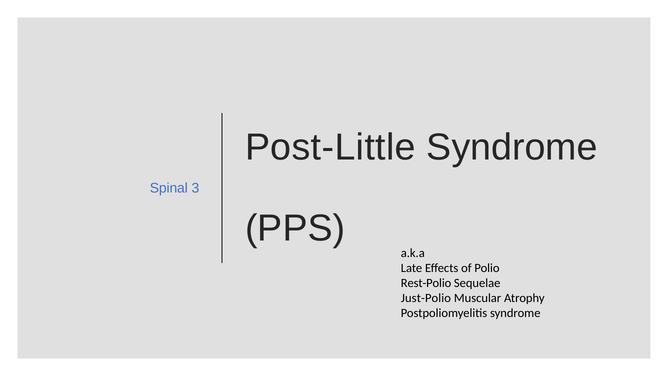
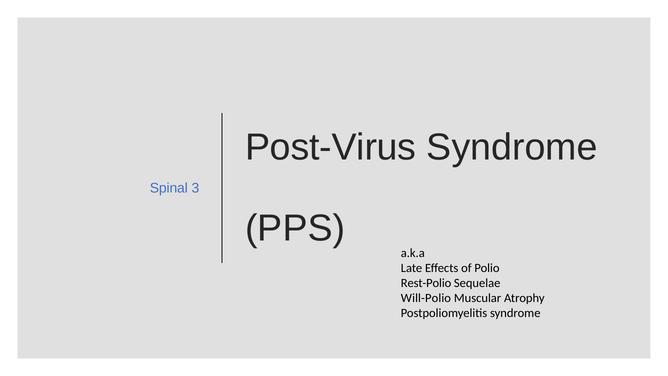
Post-Little: Post-Little -> Post-Virus (331, 147)
Just-Polio: Just-Polio -> Will-Polio (426, 298)
